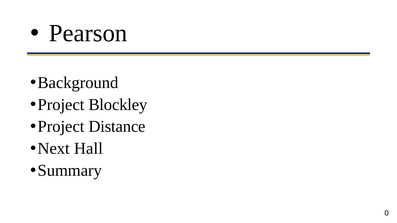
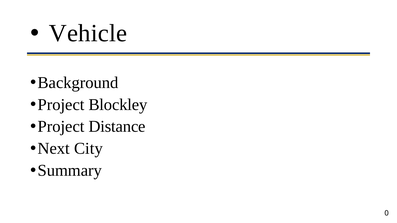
Pearson: Pearson -> Vehicle (88, 33)
Hall: Hall -> City (88, 149)
